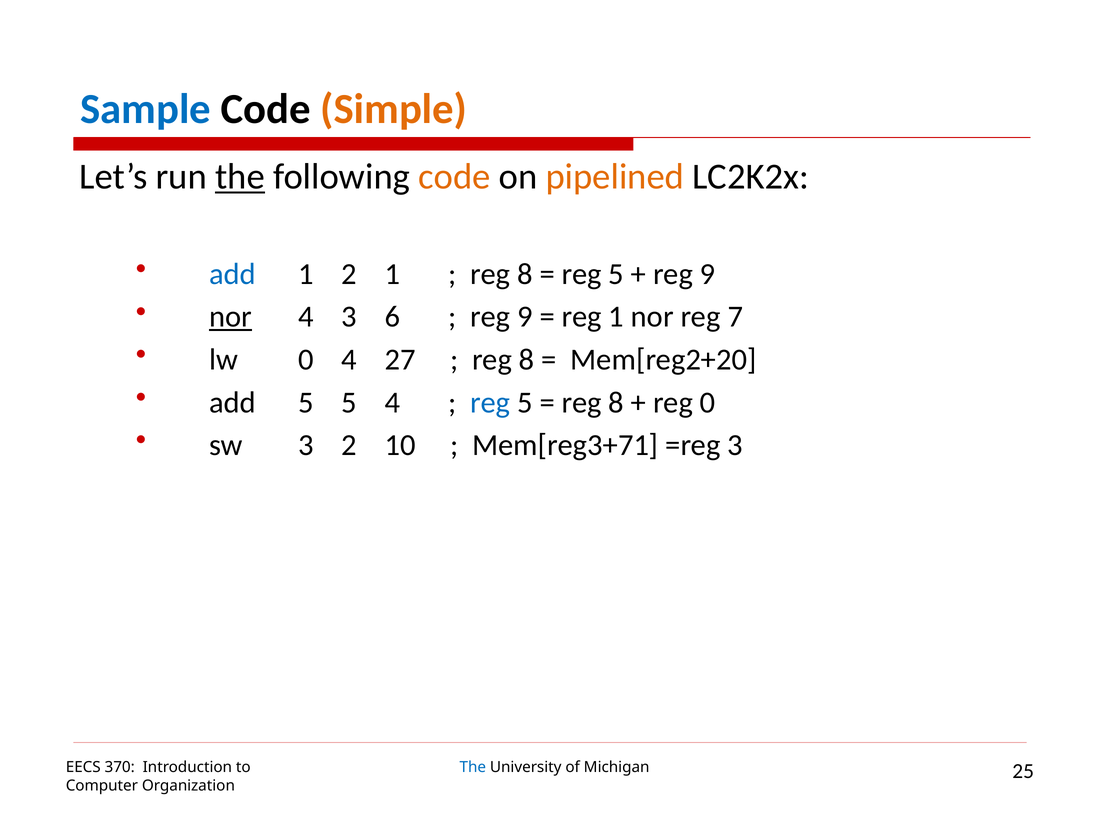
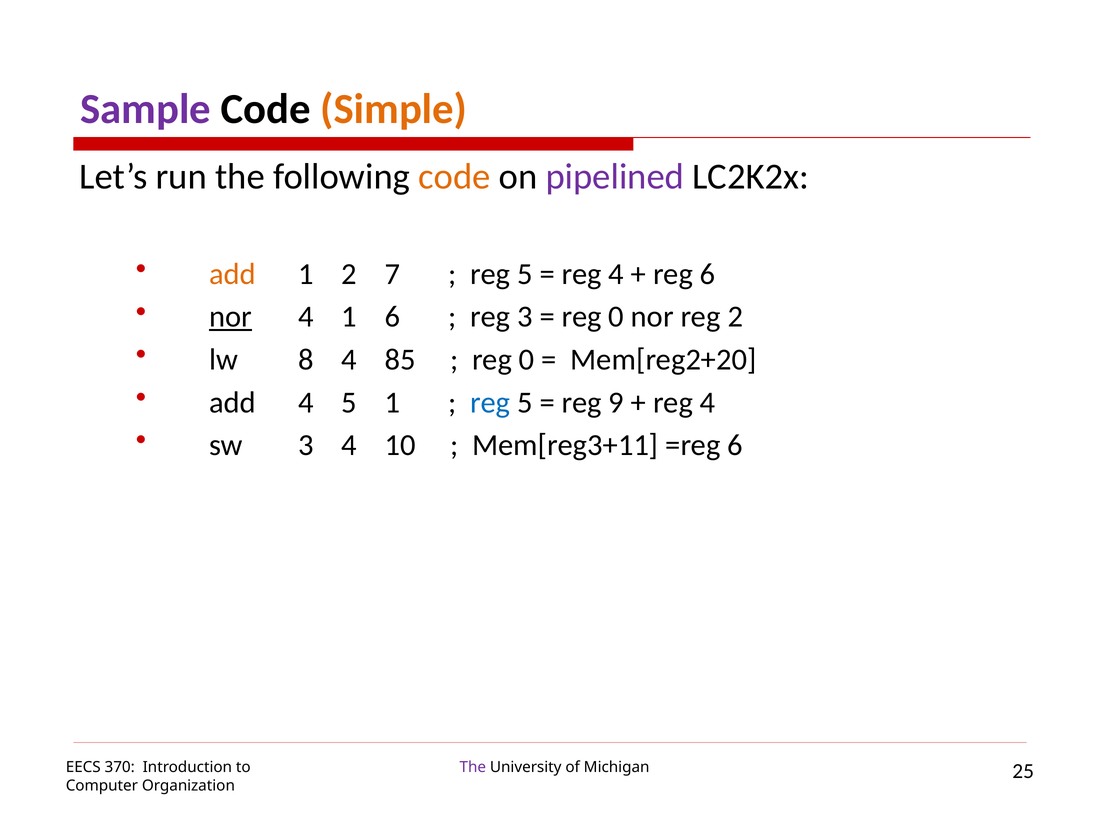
Sample colour: blue -> purple (146, 109)
the underline: present -> none (240, 177)
pipelined colour: orange -> purple (615, 177)
add colour: blue -> orange (232, 274)
2 1: 1 -> 7 (392, 274)
8: 8 -> 5 (525, 274)
5: 5 -> 4 (616, 274)
9: 9 -> 6 (708, 274)
4 3: 3 -> 1 (349, 317)
9: 9 -> 3 (525, 317)
1: 1 -> 0 (616, 317)
reg 7: 7 -> 2 (735, 317)
lw 0: 0 -> 8 (306, 360)
27: 27 -> 85 (400, 360)
8: 8 -> 0 (527, 360)
add 5: 5 -> 4 (306, 402)
5 4: 4 -> 1 (392, 402)
8: 8 -> 9 (616, 402)
0: 0 -> 4 (708, 402)
3 2: 2 -> 4 (349, 445)
Mem[reg3+71: Mem[reg3+71 -> Mem[reg3+11 (565, 445)
=reg 3: 3 -> 6 (735, 445)
The colour: blue -> purple (473, 767)
